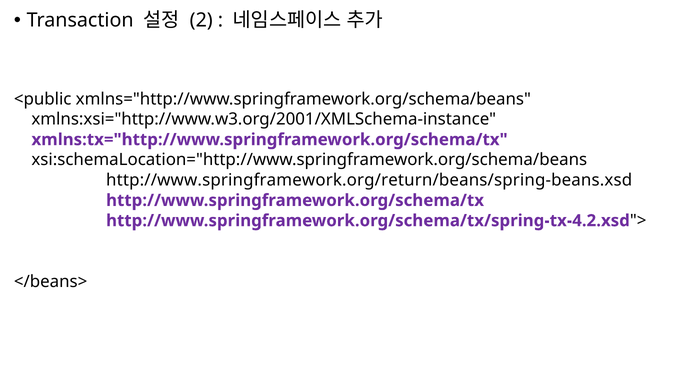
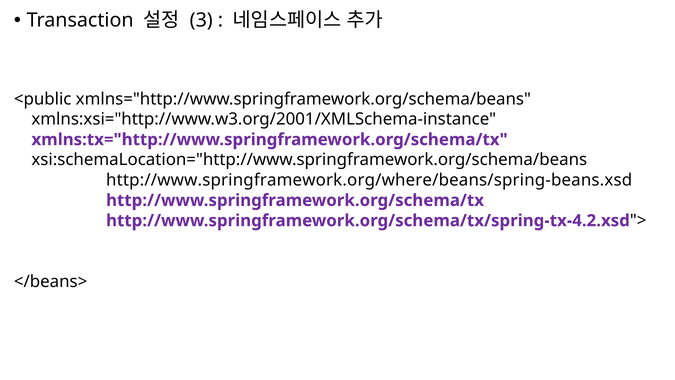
2: 2 -> 3 (201, 20)
http://www.springframework.org/return/beans/spring-beans.xsd: http://www.springframework.org/return/beans/spring-beans.xsd -> http://www.springframework.org/where/beans/spring-beans.xsd (369, 180)
